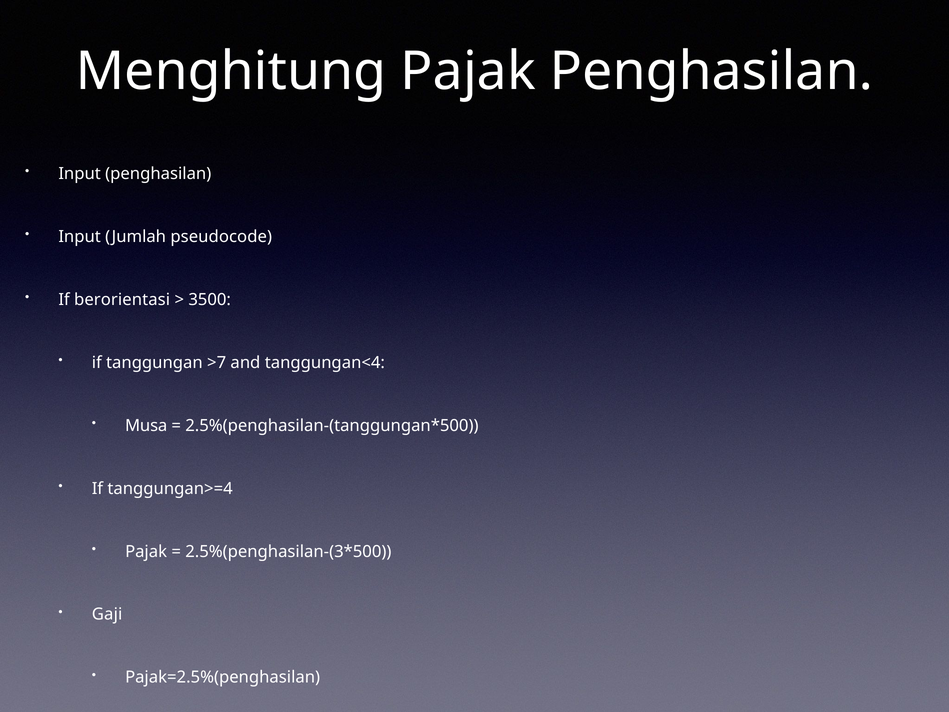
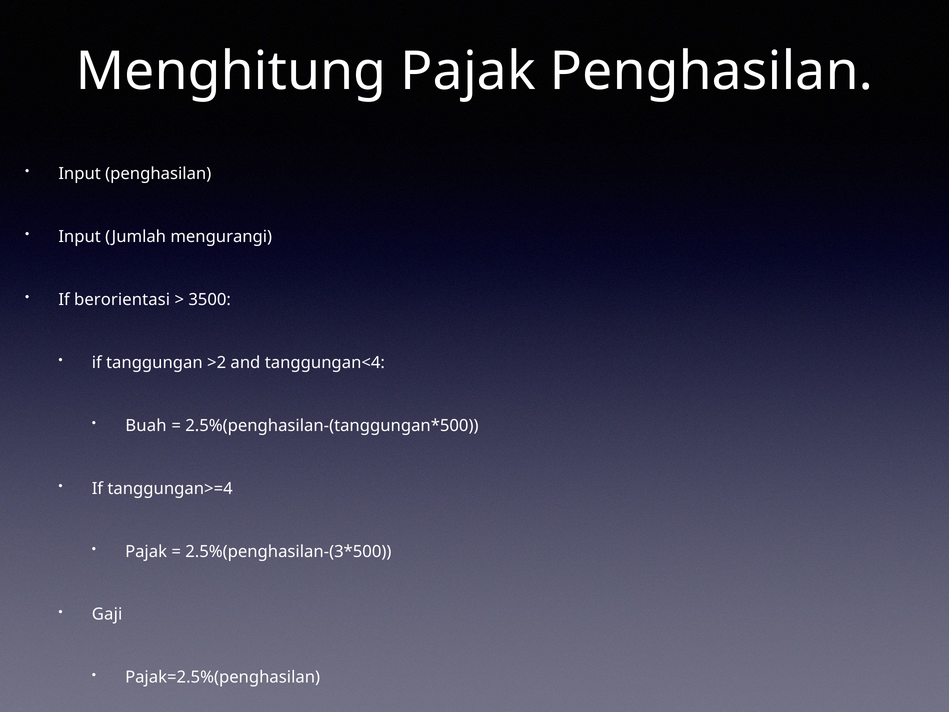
pseudocode: pseudocode -> mengurangi (221, 237)
>7: >7 -> >2 (217, 362)
Musa: Musa -> Buah (146, 425)
